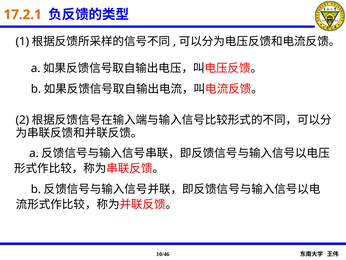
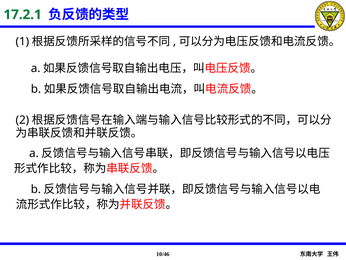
17.2.1 colour: orange -> green (23, 15)
